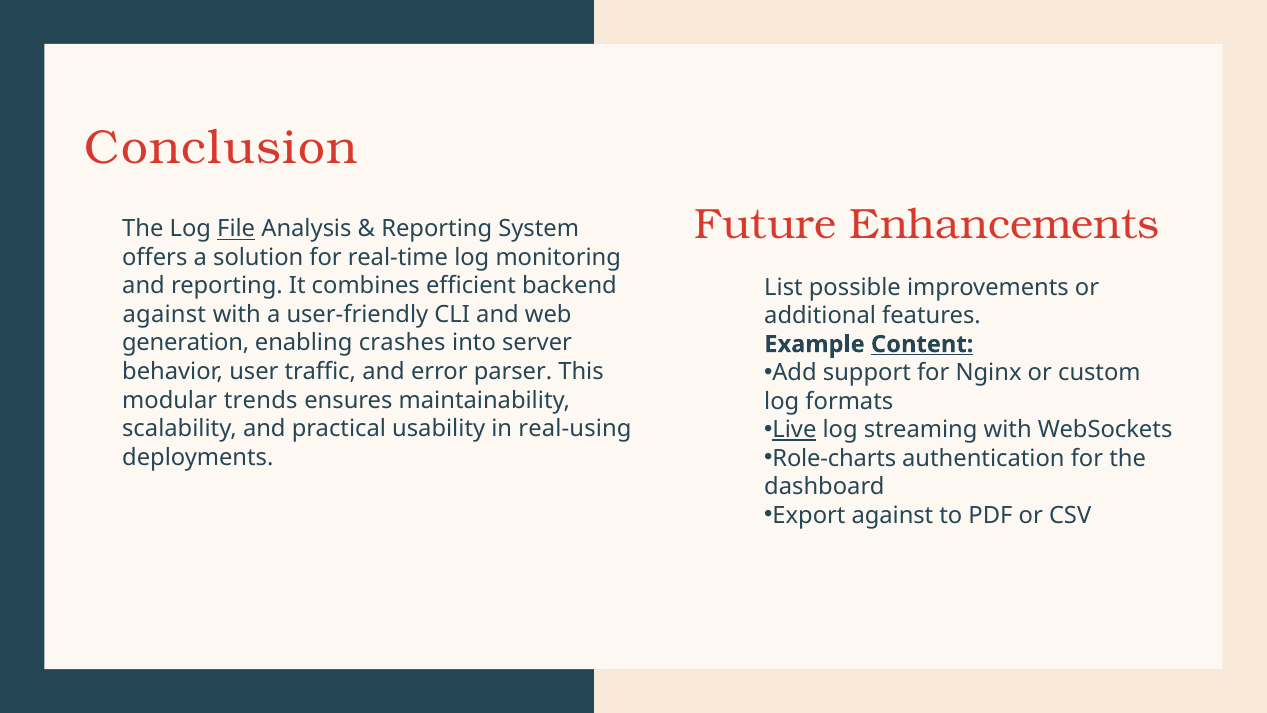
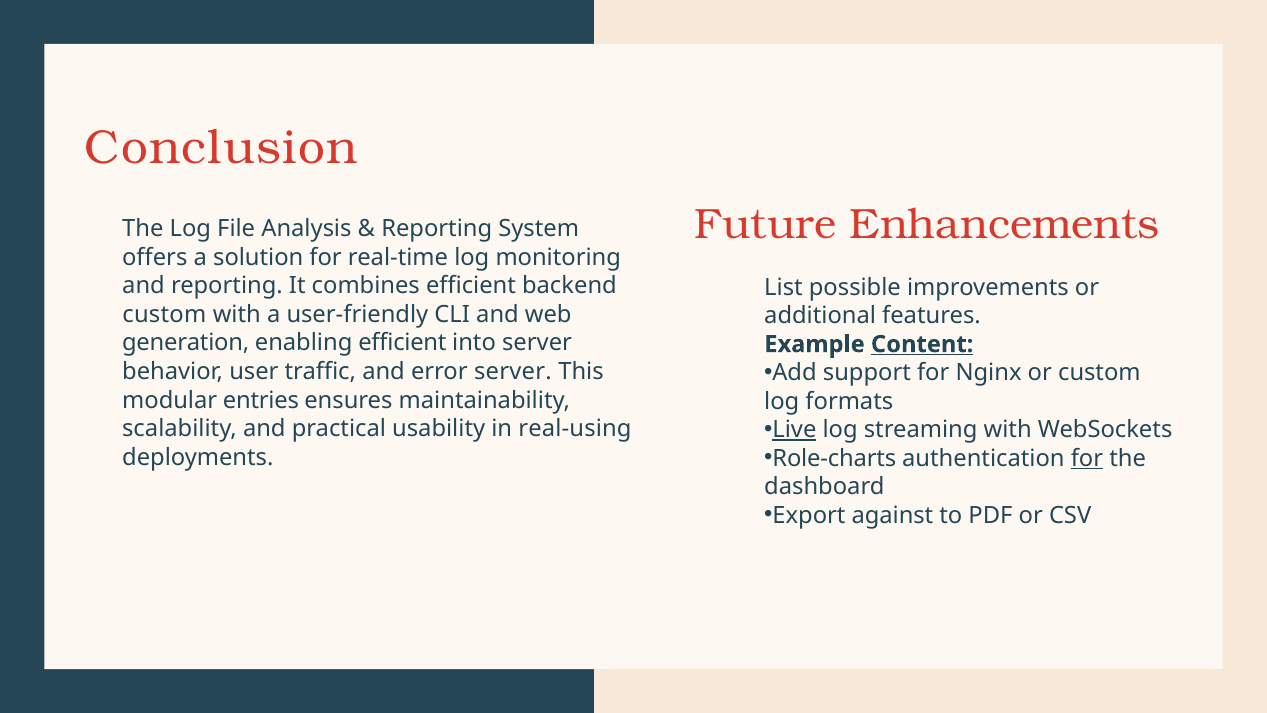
File underline: present -> none (236, 229)
against: against -> custom (164, 315)
enabling crashes: crashes -> efficient (402, 343)
error parser: parser -> server (513, 372)
trends: trends -> entries (261, 400)
for underline: none -> present (1087, 458)
